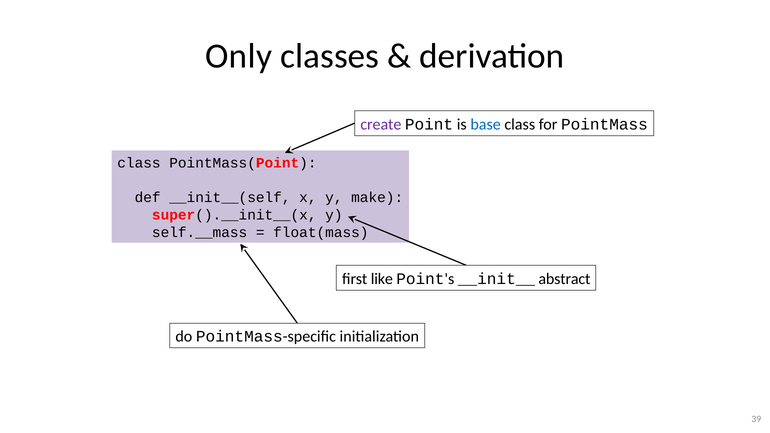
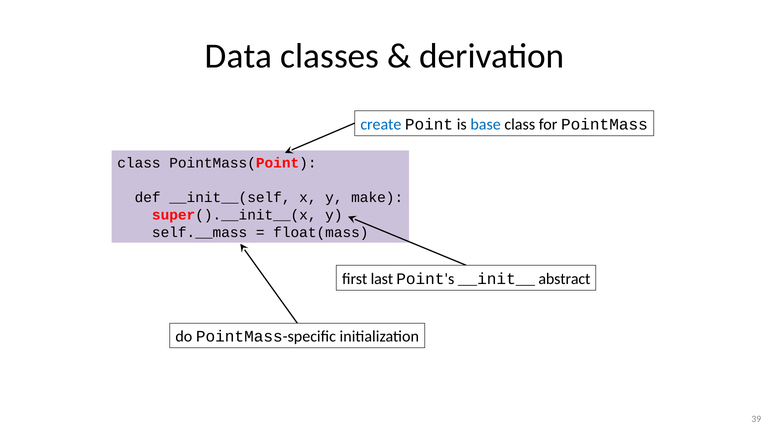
Only: Only -> Data (239, 56)
create colour: purple -> blue (381, 124)
like: like -> last (382, 279)
